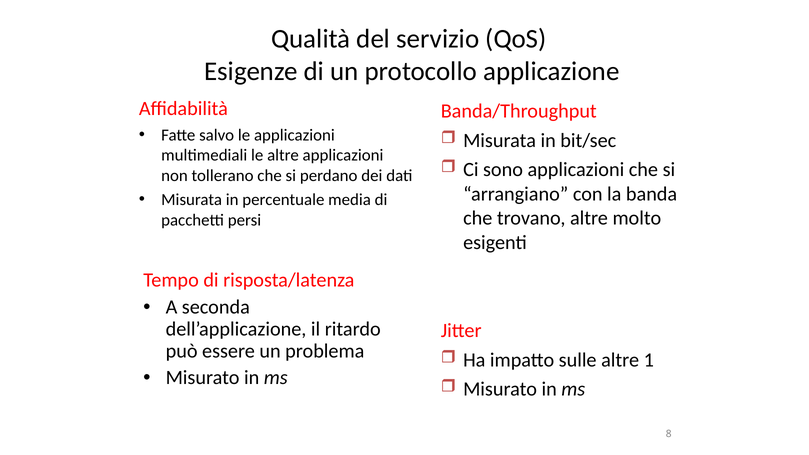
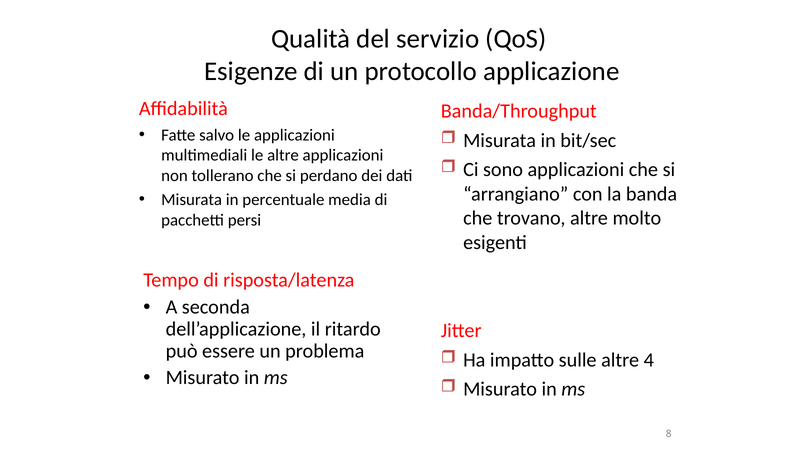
1: 1 -> 4 (649, 360)
